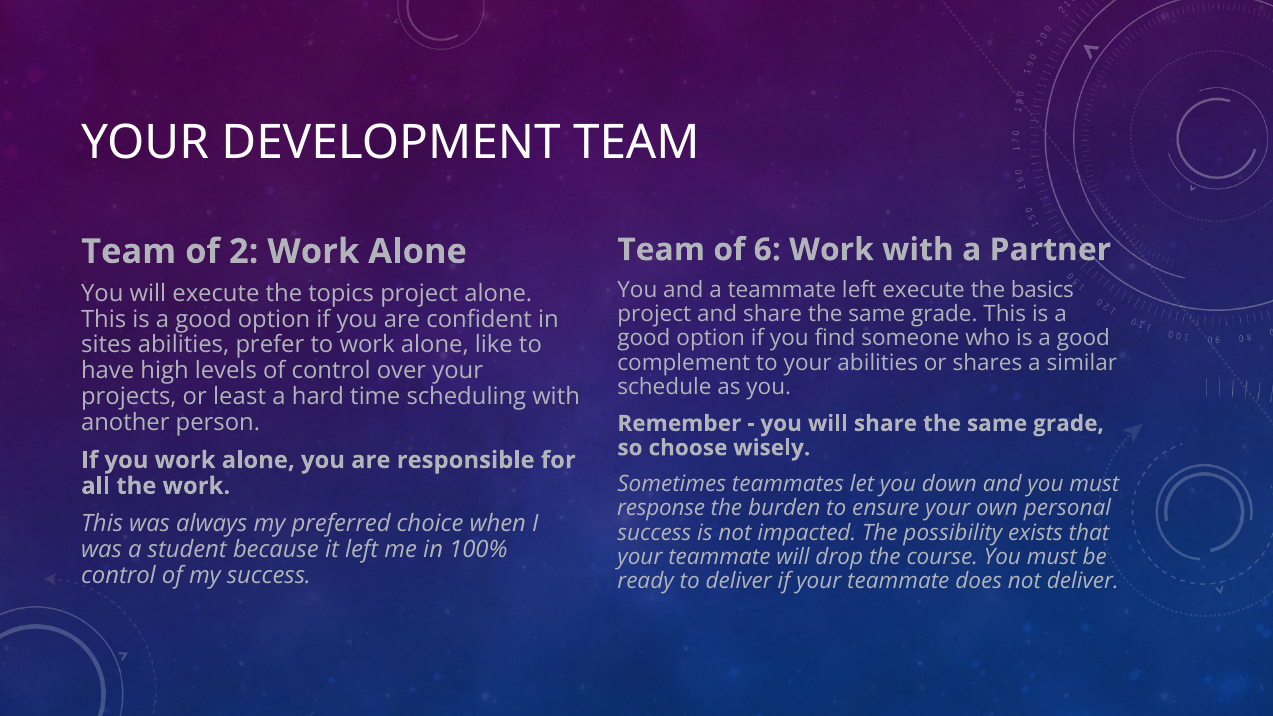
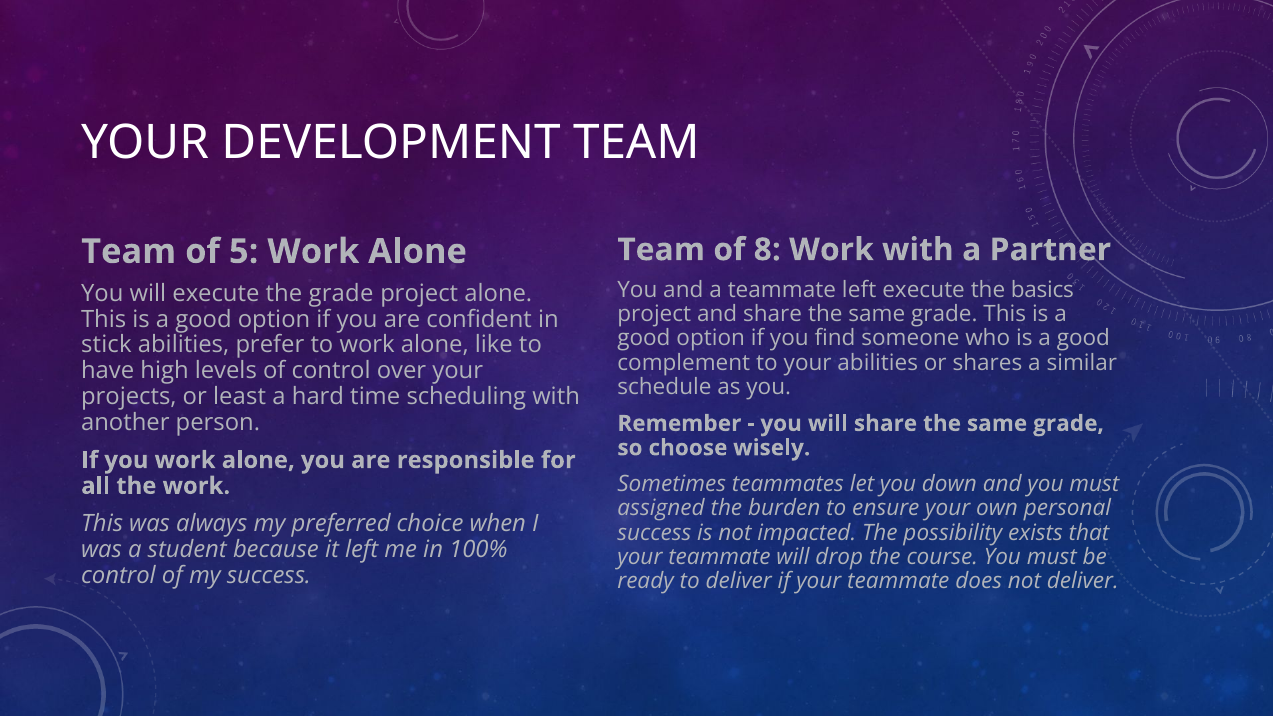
6: 6 -> 8 (767, 250)
2: 2 -> 5 (244, 252)
the topics: topics -> grade (341, 294)
sites: sites -> stick (106, 345)
response: response -> assigned (661, 508)
